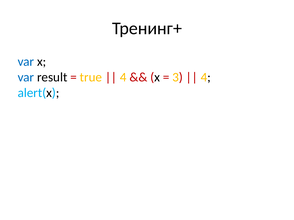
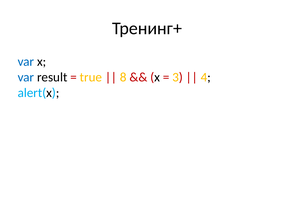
4: 4 -> 8 (123, 77)
